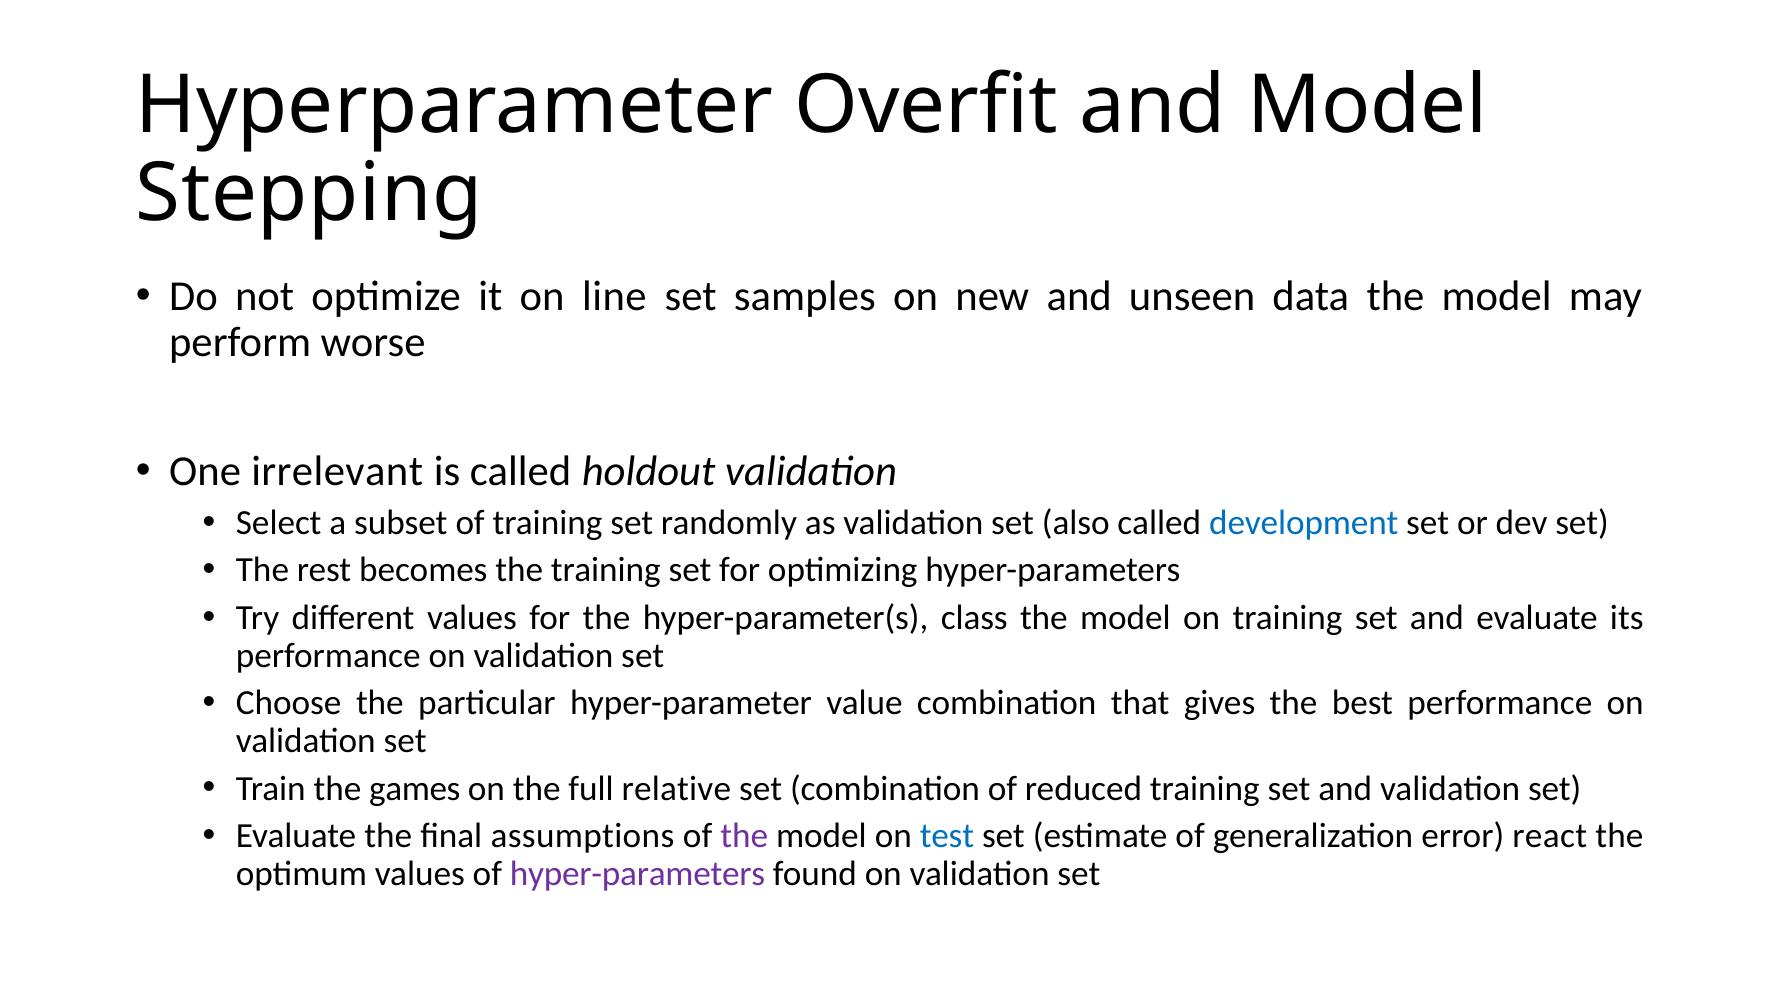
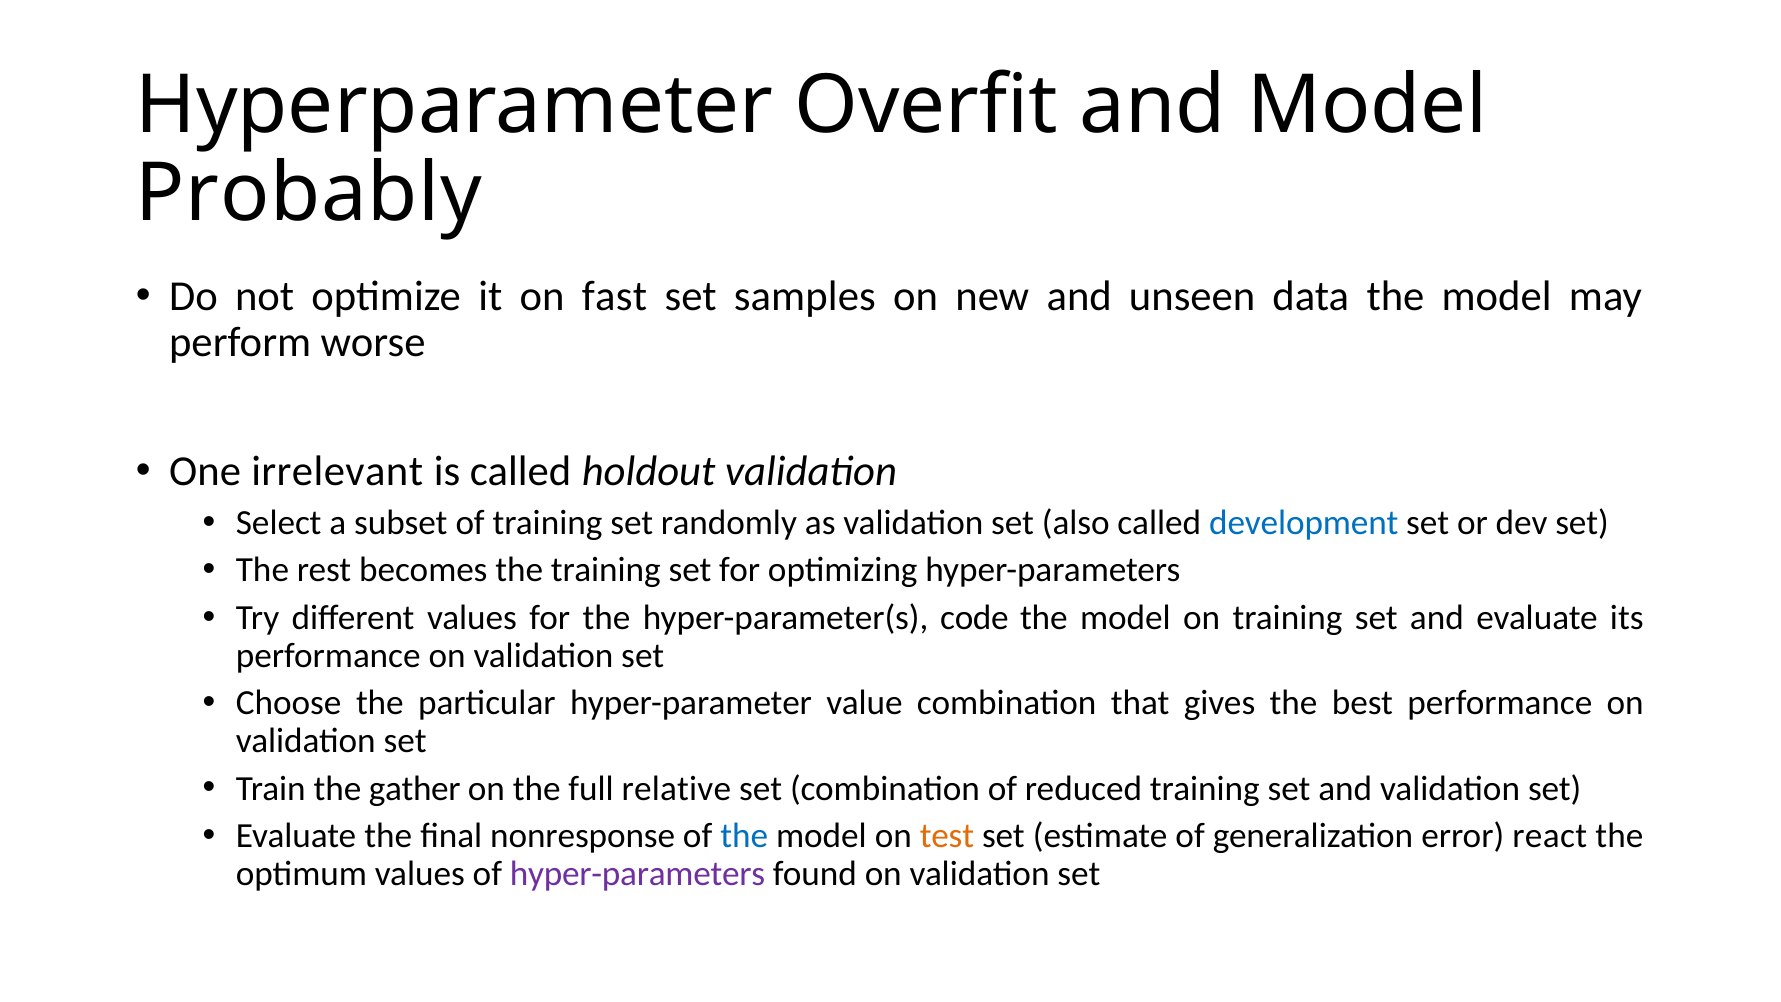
Stepping: Stepping -> Probably (309, 194)
line: line -> fast (615, 296)
class: class -> code (974, 617)
games: games -> gather (415, 788)
assumptions: assumptions -> nonresponse (583, 836)
the colour: purple -> blue (744, 836)
test colour: blue -> orange (947, 836)
